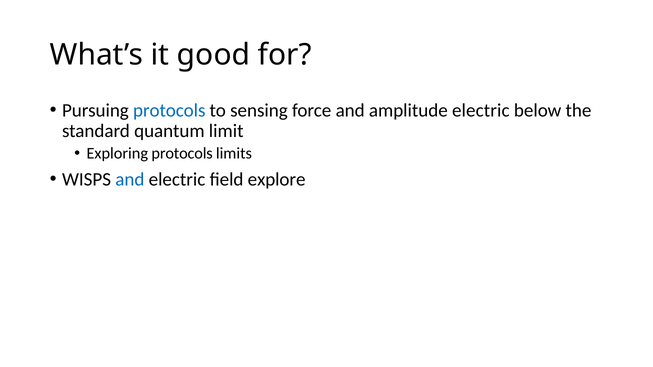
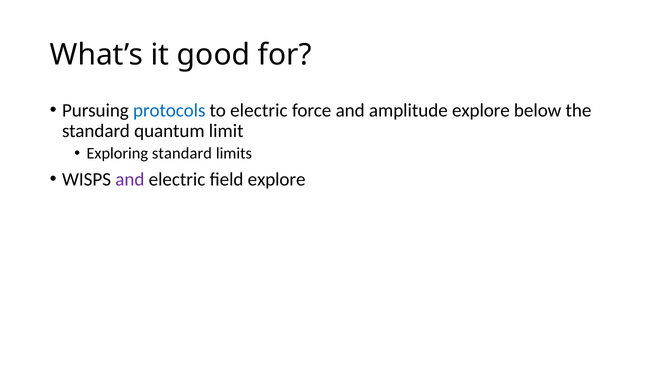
to sensing: sensing -> electric (259, 110)
amplitude electric: electric -> explore (481, 110)
Exploring protocols: protocols -> standard (182, 153)
and colour: blue -> purple (130, 179)
